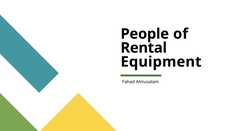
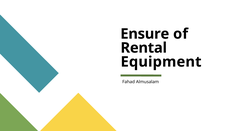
People: People -> Ensure (145, 34)
